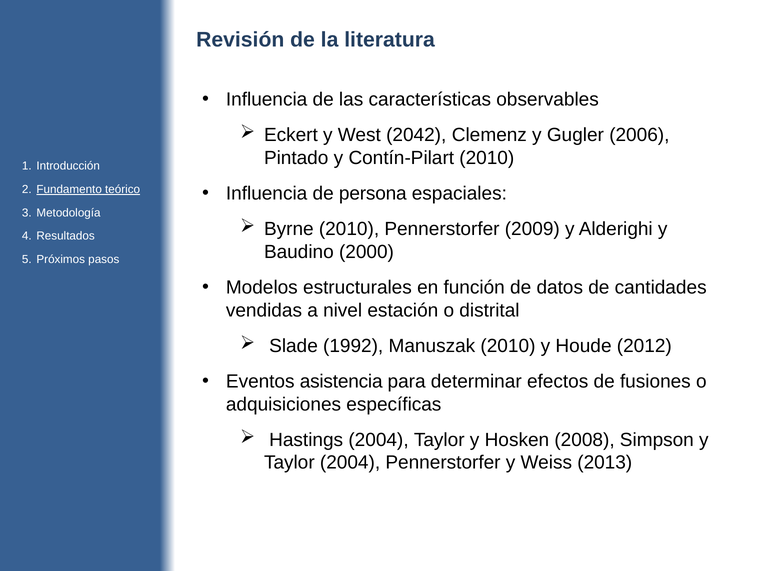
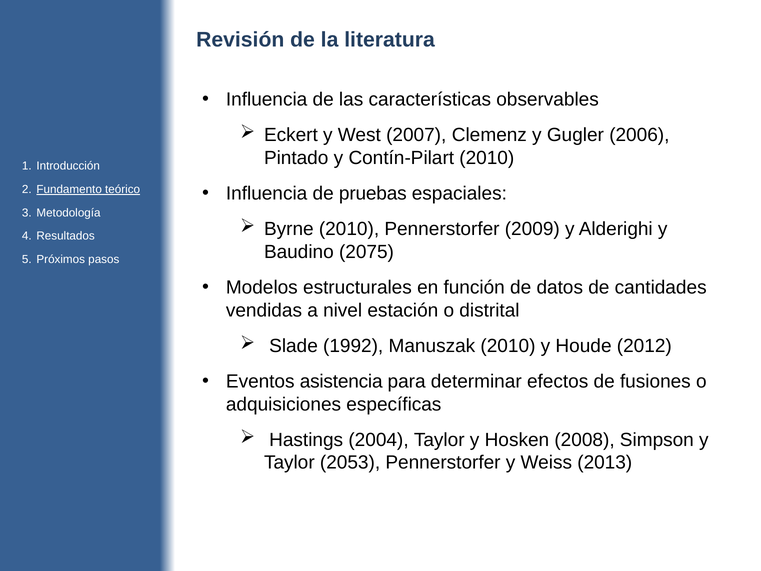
2042: 2042 -> 2007 (416, 135)
persona: persona -> pruebas (373, 193)
2000: 2000 -> 2075 (366, 252)
Taylor 2004: 2004 -> 2053 (350, 462)
